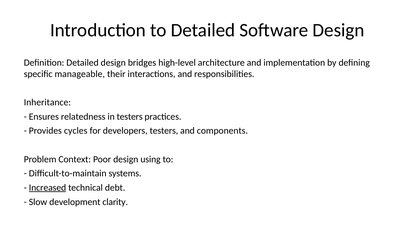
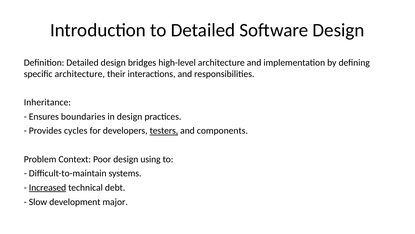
specific manageable: manageable -> architecture (80, 74)
relatedness: relatedness -> boundaries (83, 116)
in testers: testers -> design (130, 116)
testers underline: none -> present (164, 131)
clarity: clarity -> major (115, 201)
